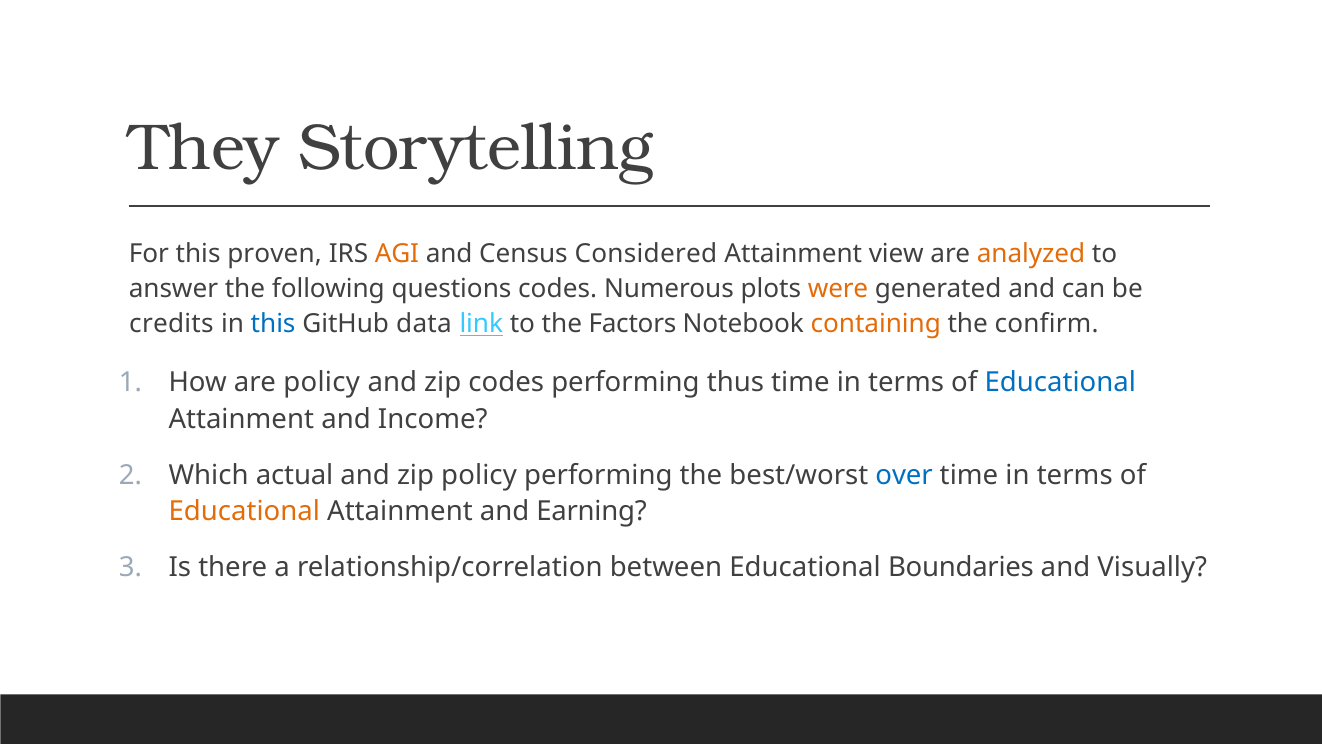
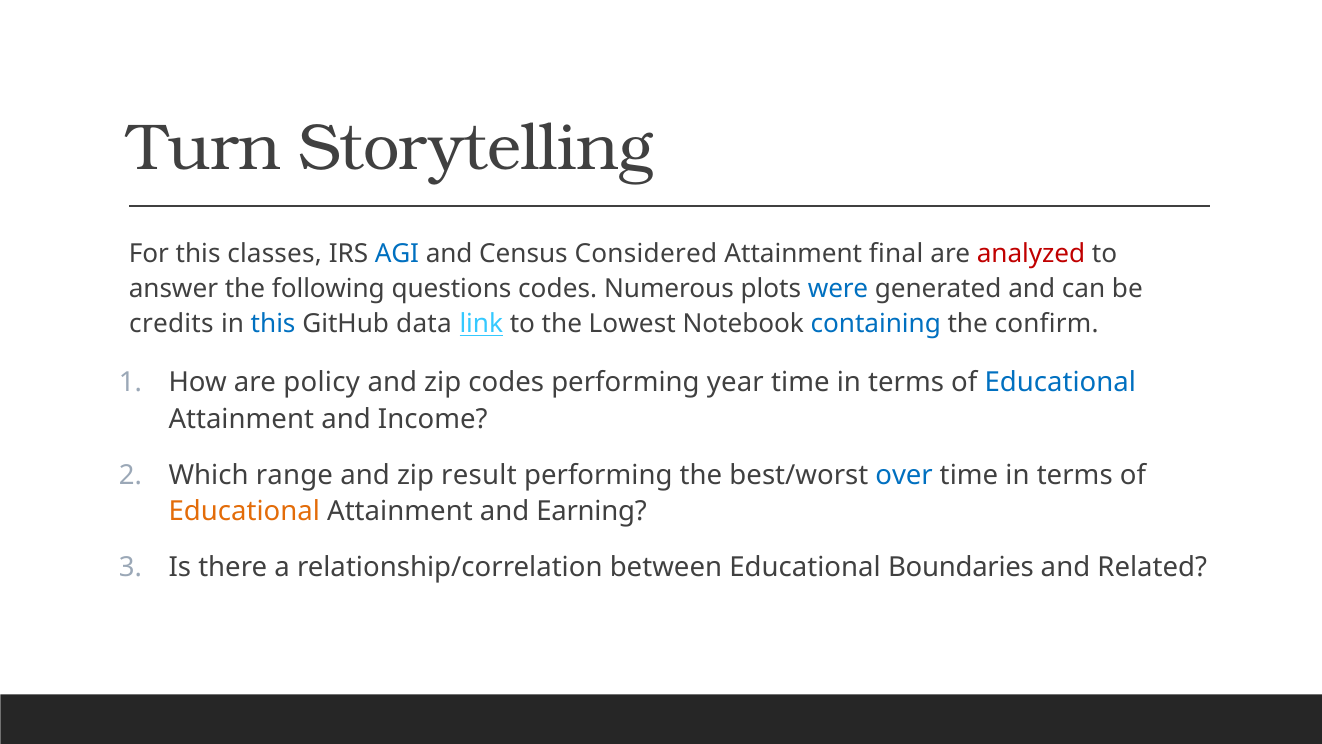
They: They -> Turn (204, 148)
proven: proven -> classes (275, 254)
AGI colour: orange -> blue (397, 254)
view: view -> final (896, 254)
analyzed colour: orange -> red (1031, 254)
were colour: orange -> blue (838, 289)
Factors: Factors -> Lowest (632, 324)
containing colour: orange -> blue (876, 324)
thus: thus -> year (735, 383)
actual: actual -> range (294, 475)
zip policy: policy -> result (479, 475)
Visually: Visually -> Related (1152, 567)
